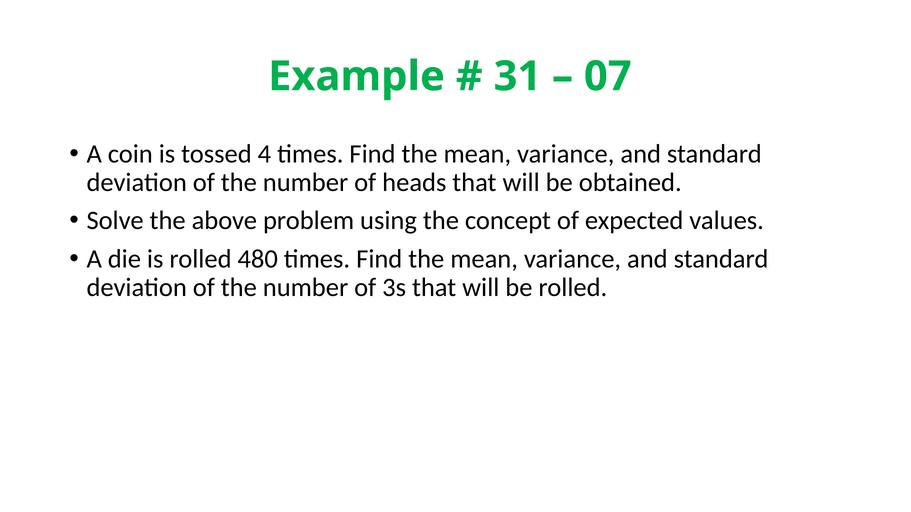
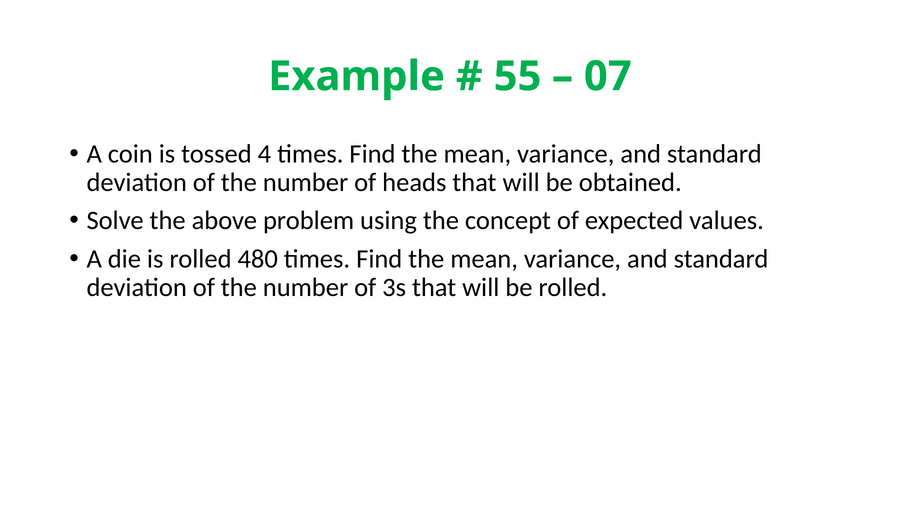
31: 31 -> 55 (517, 77)
